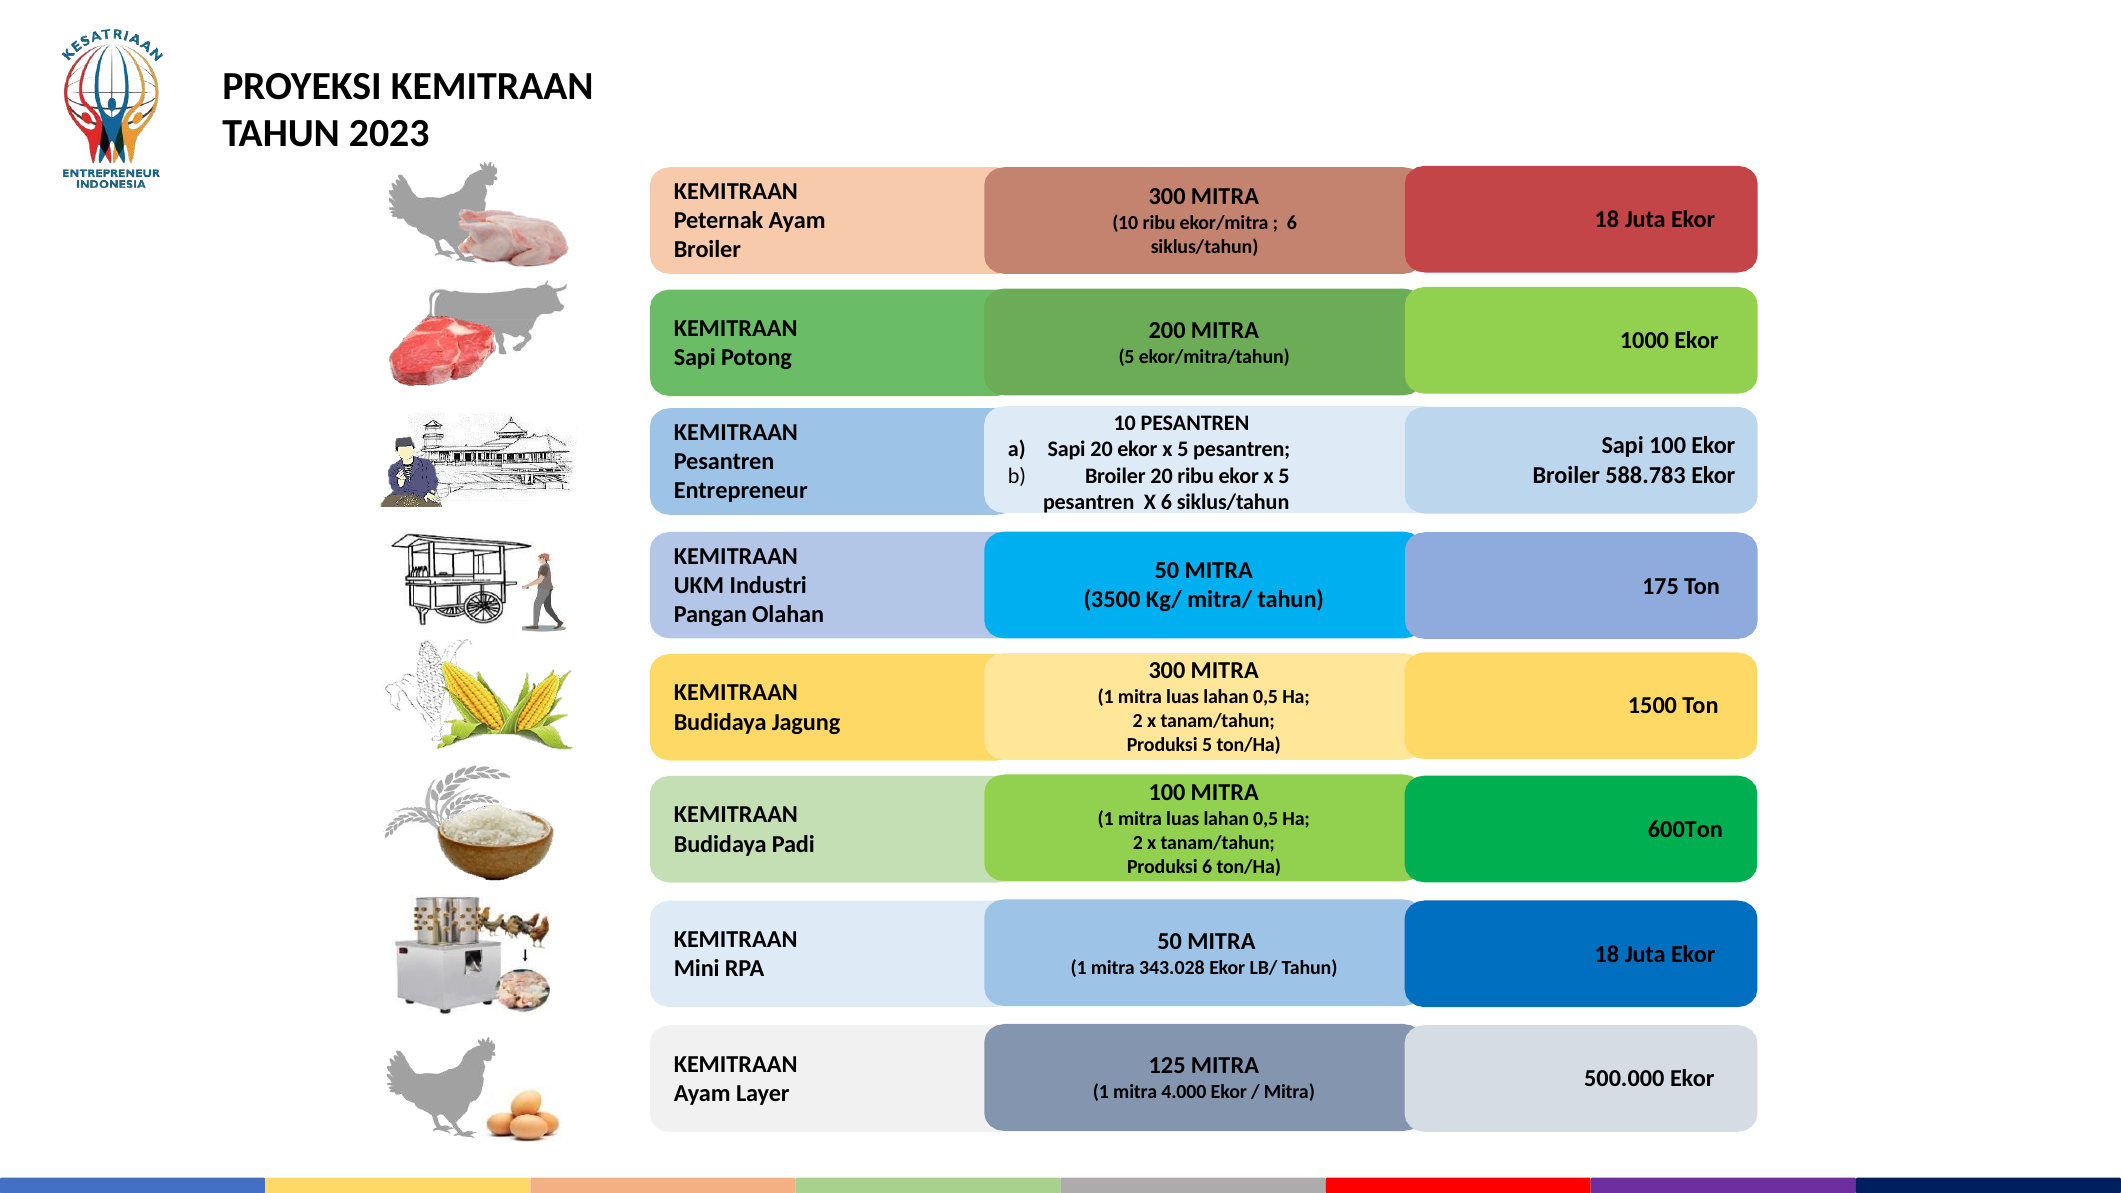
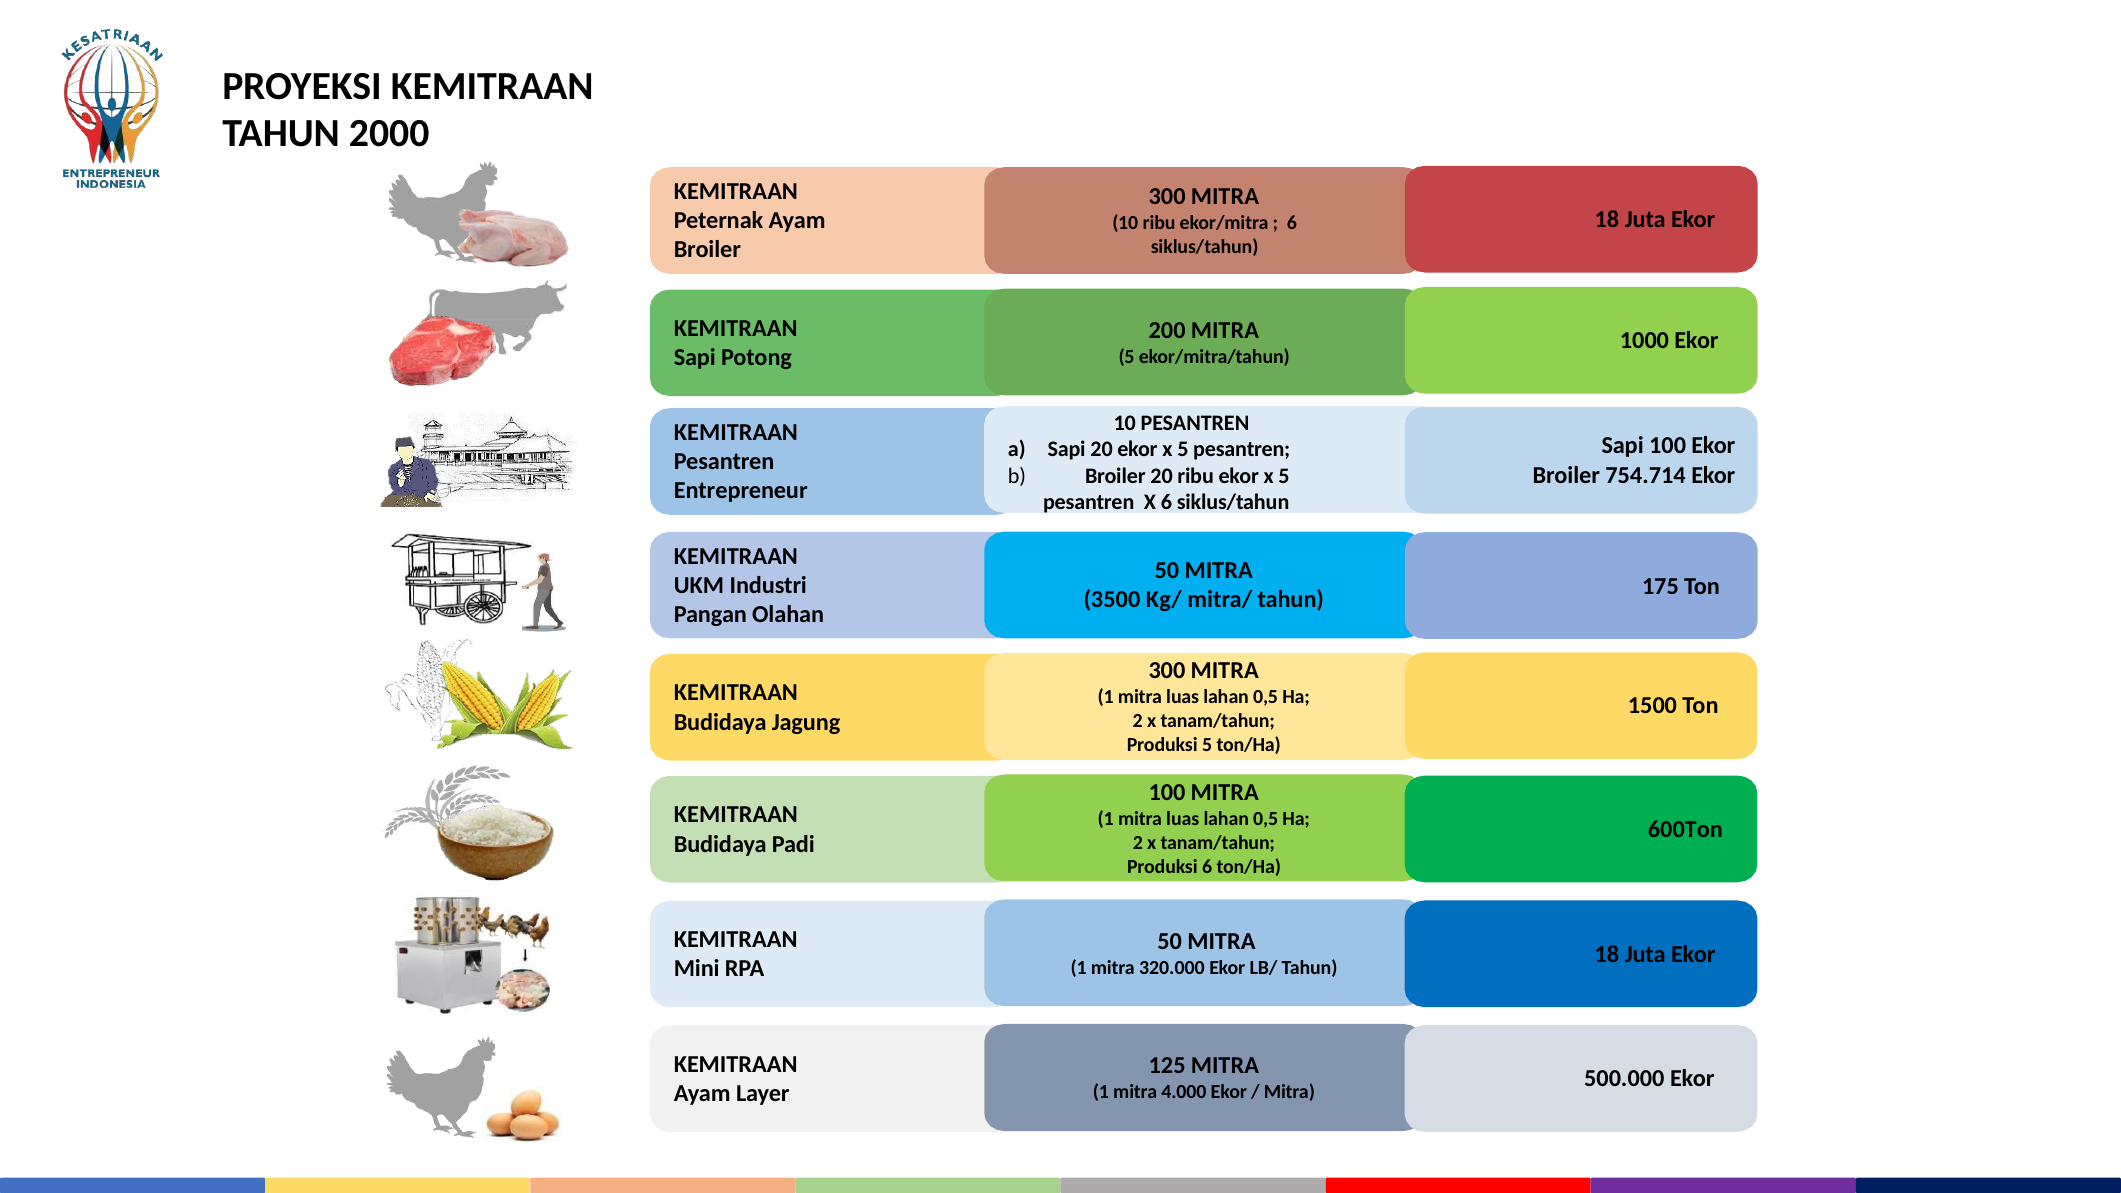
2023: 2023 -> 2000 (389, 134)
588.783: 588.783 -> 754.714 (1646, 475)
343.028: 343.028 -> 320.000 (1172, 968)
